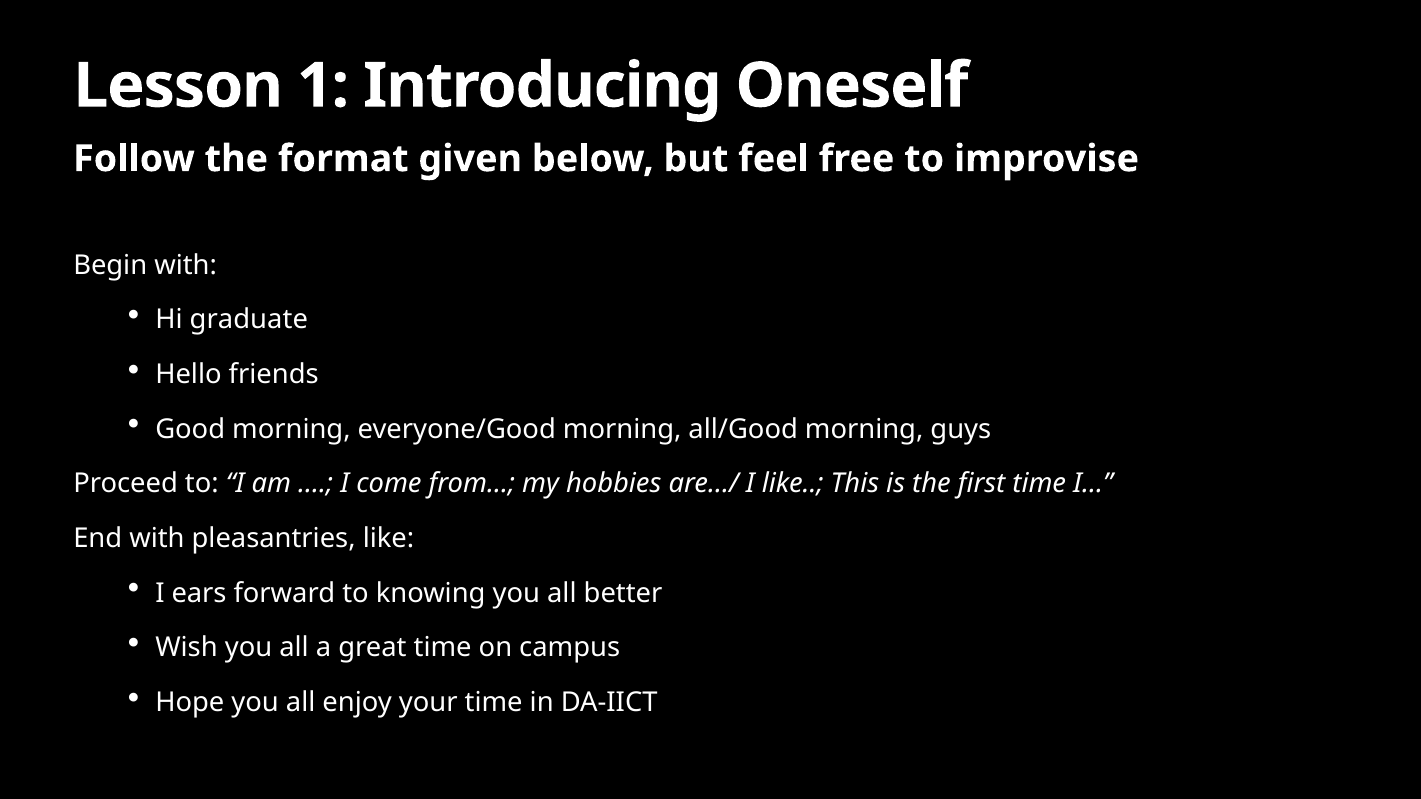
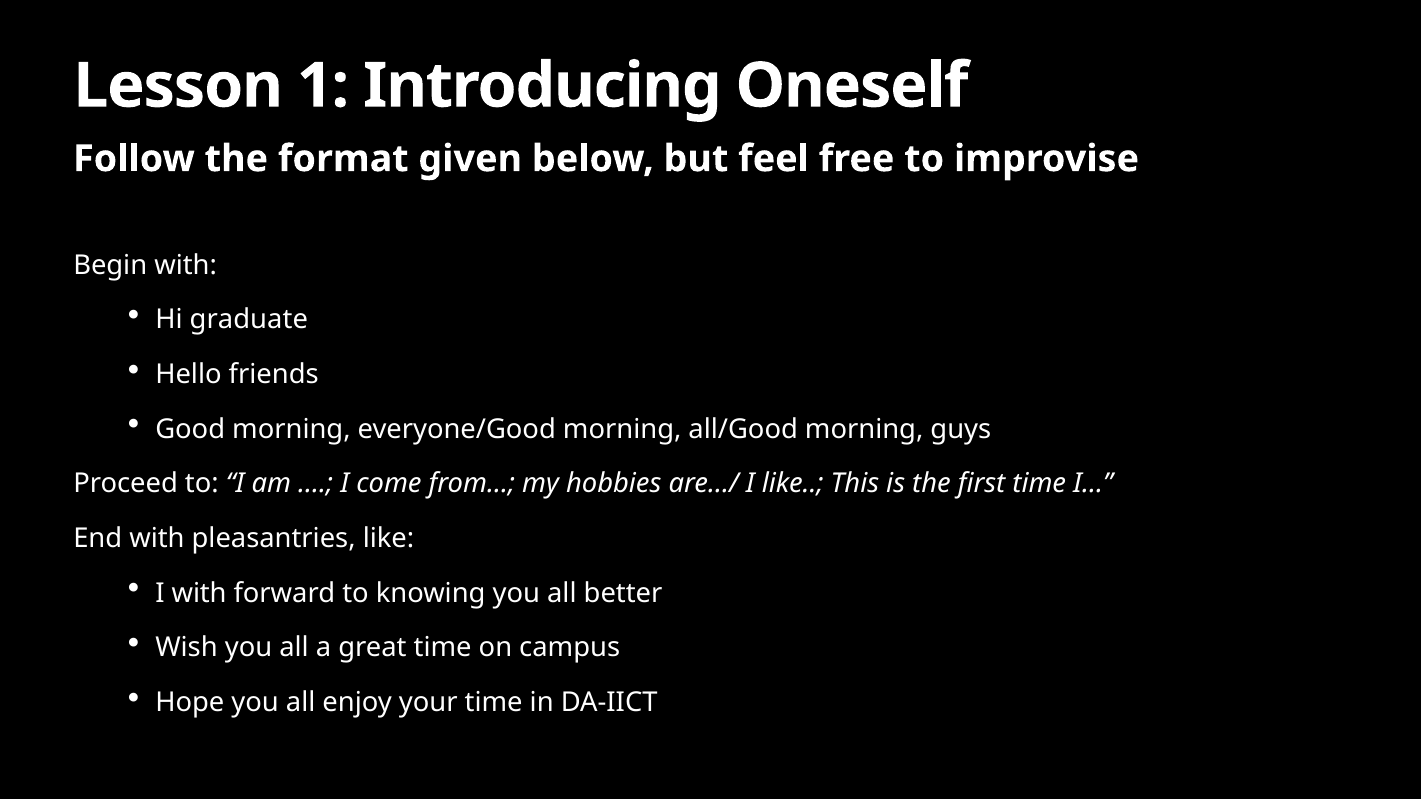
I ears: ears -> with (199, 593)
